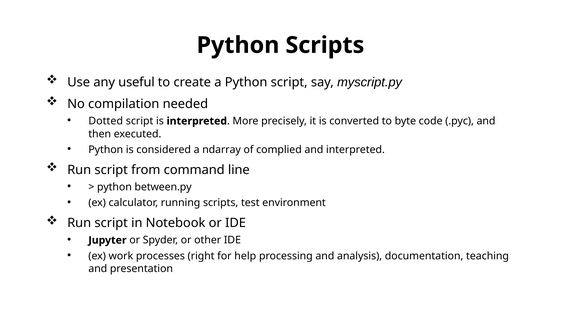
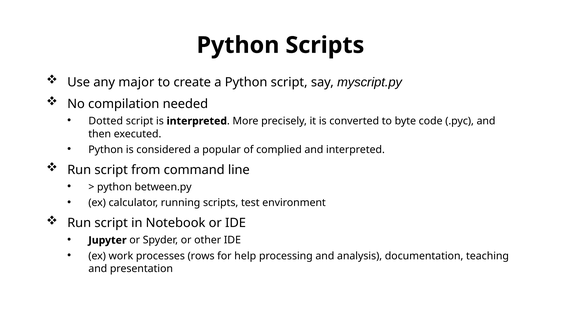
useful: useful -> major (136, 82)
ndarray: ndarray -> popular (222, 150)
right: right -> rows (201, 256)
